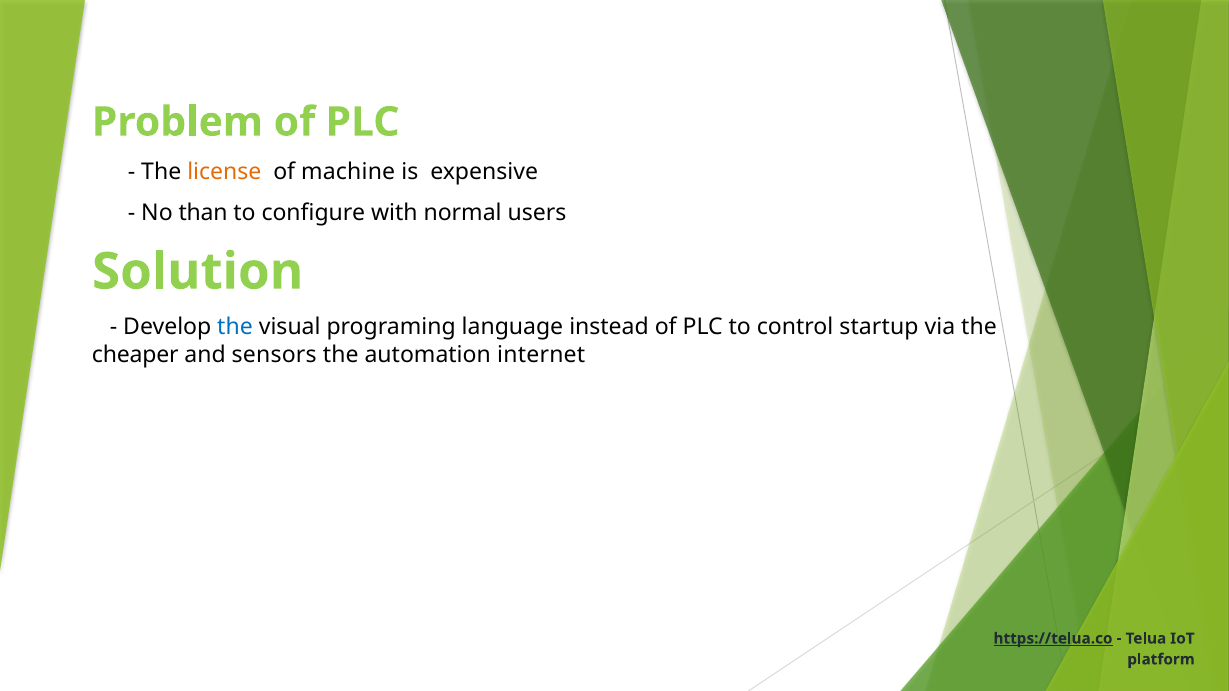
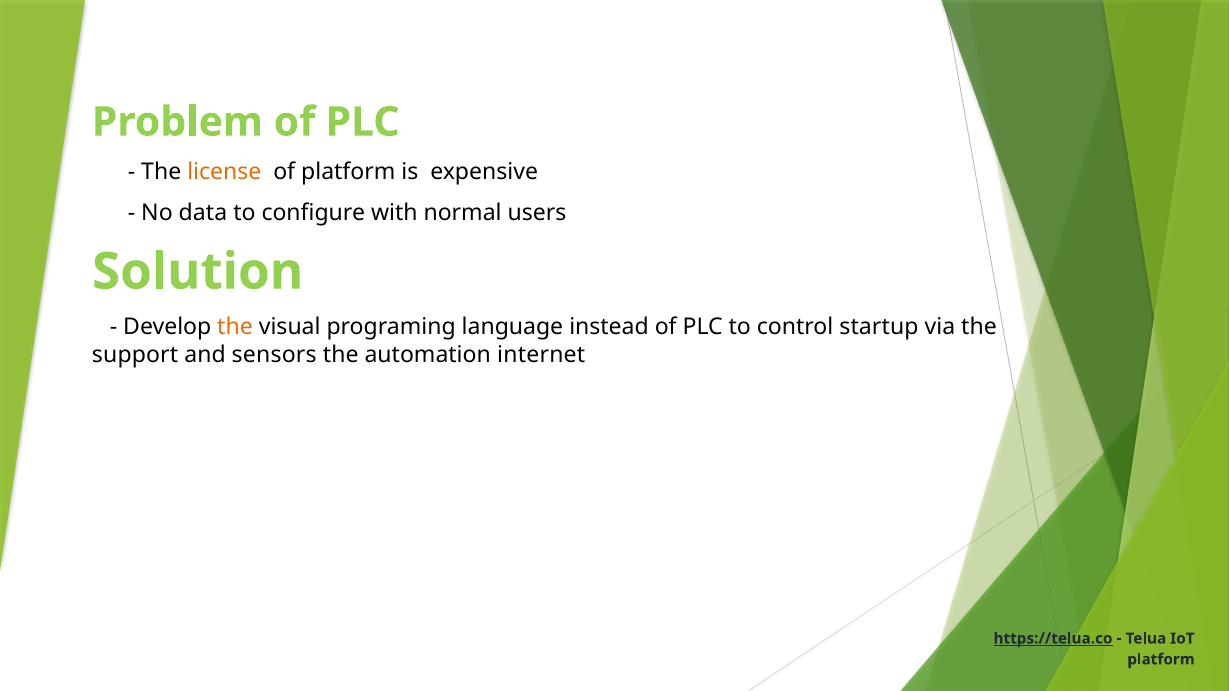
of machine: machine -> platform (348, 172)
than: than -> data (203, 213)
the colour: blue -> orange (235, 327)
cheaper: cheaper -> support (135, 355)
